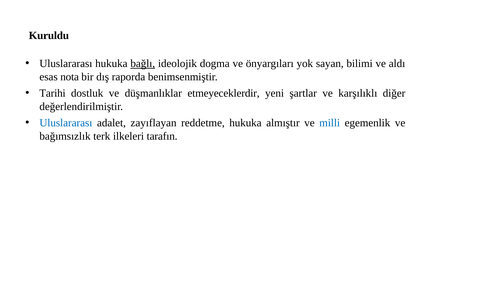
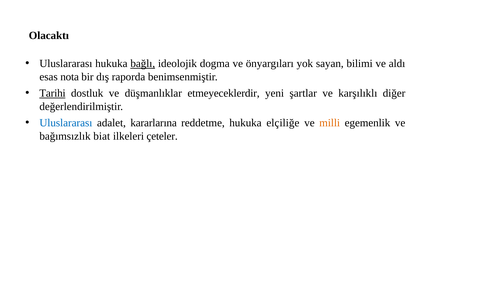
Kuruldu: Kuruldu -> Olacaktı (49, 36)
Tarihi underline: none -> present (53, 93)
zayıflayan: zayıflayan -> kararlarına (154, 123)
almıştır: almıştır -> elçiliğe (283, 123)
milli colour: blue -> orange (330, 123)
terk: terk -> biat (102, 136)
tarafın: tarafın -> çeteler (162, 136)
